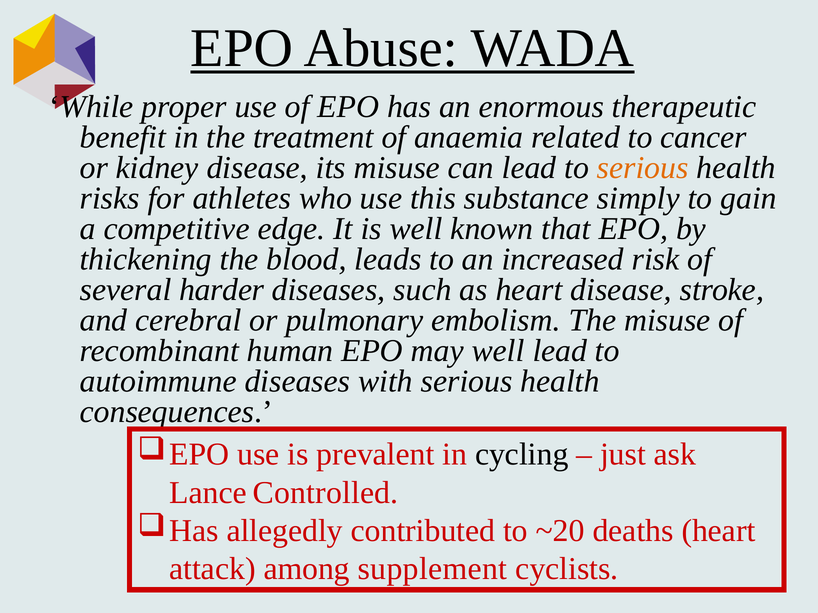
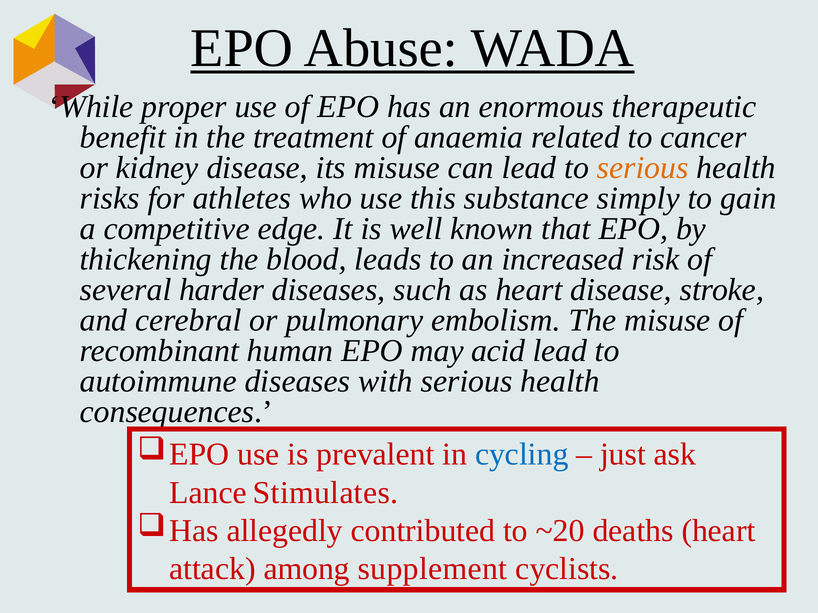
may well: well -> acid (498, 351)
cycling colour: black -> blue (522, 455)
Controlled: Controlled -> Stimulates (326, 493)
